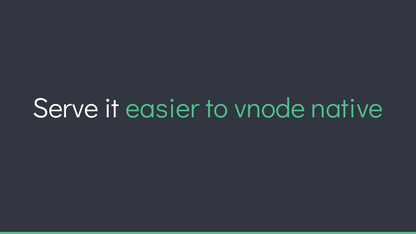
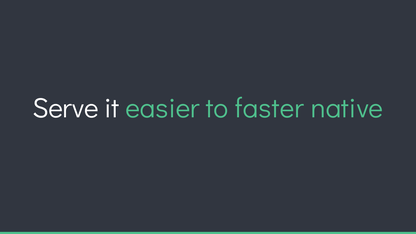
vnode: vnode -> faster (269, 108)
